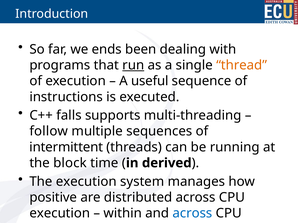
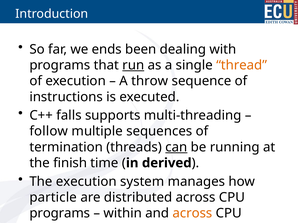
useful: useful -> throw (150, 81)
intermittent: intermittent -> termination (66, 147)
can underline: none -> present (176, 147)
block: block -> finish (70, 163)
positive: positive -> particle (53, 198)
execution: execution -> programs (60, 214)
across colour: blue -> orange (192, 214)
